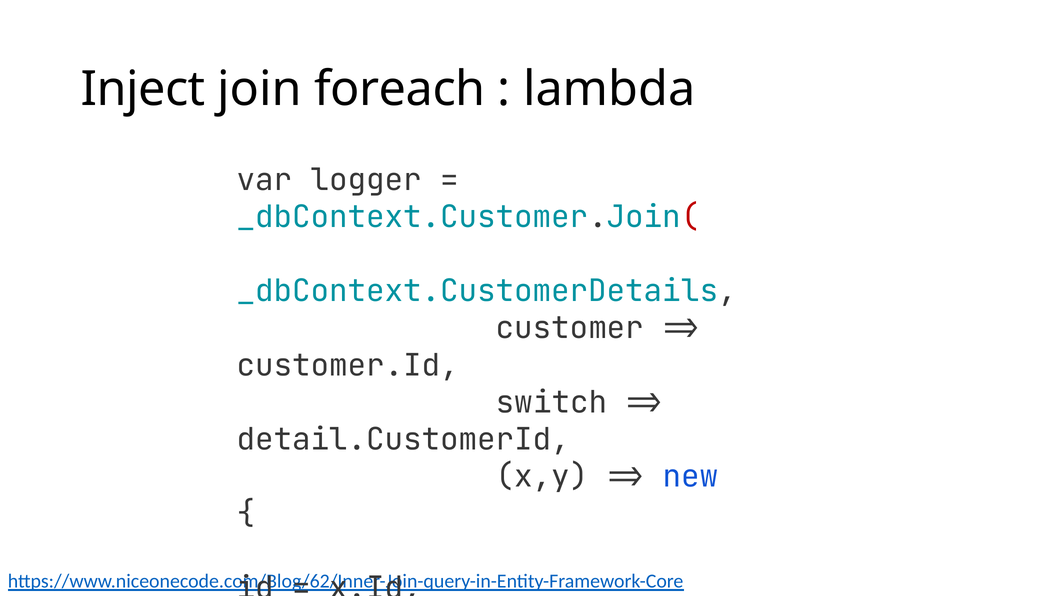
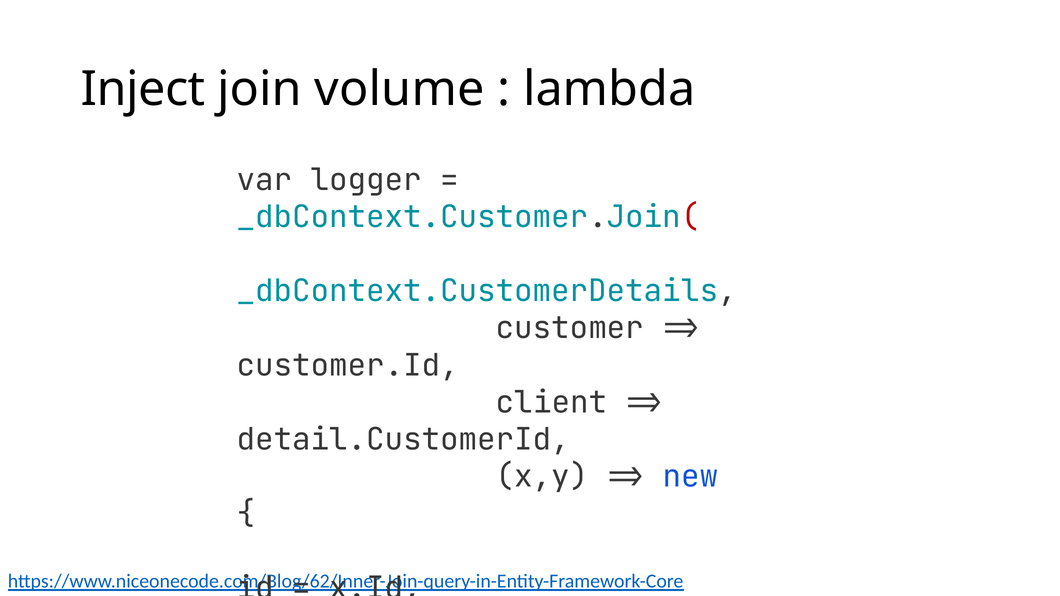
foreach: foreach -> volume (400, 89)
switch: switch -> client (552, 403)
